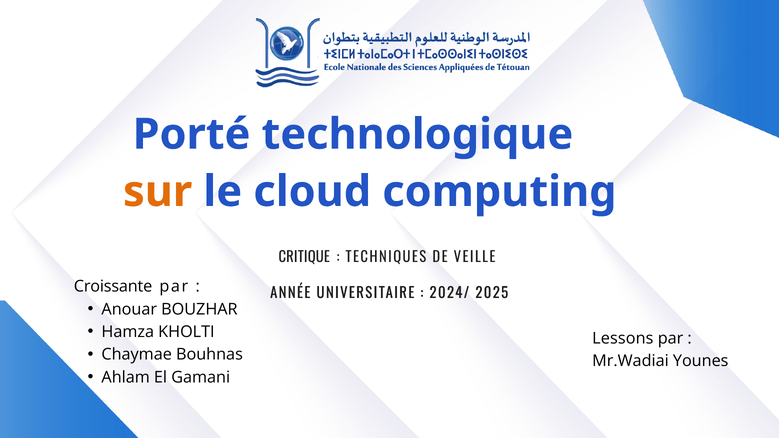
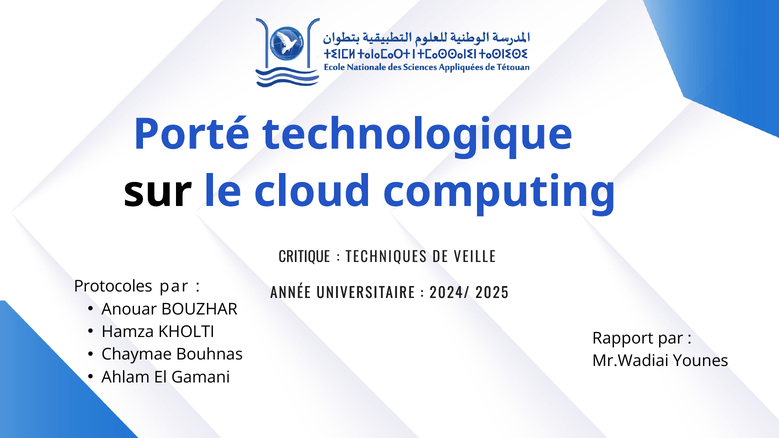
sur colour: orange -> black (158, 192)
Croissante: Croissante -> Protocoles (113, 287)
Lessons: Lessons -> Rapport (623, 338)
